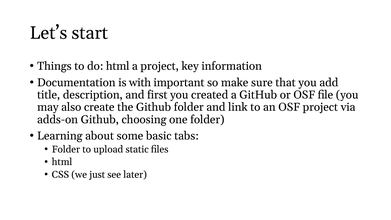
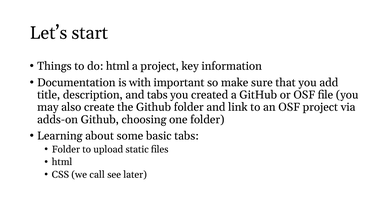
and first: first -> tabs (157, 95)
just: just -> call (97, 174)
